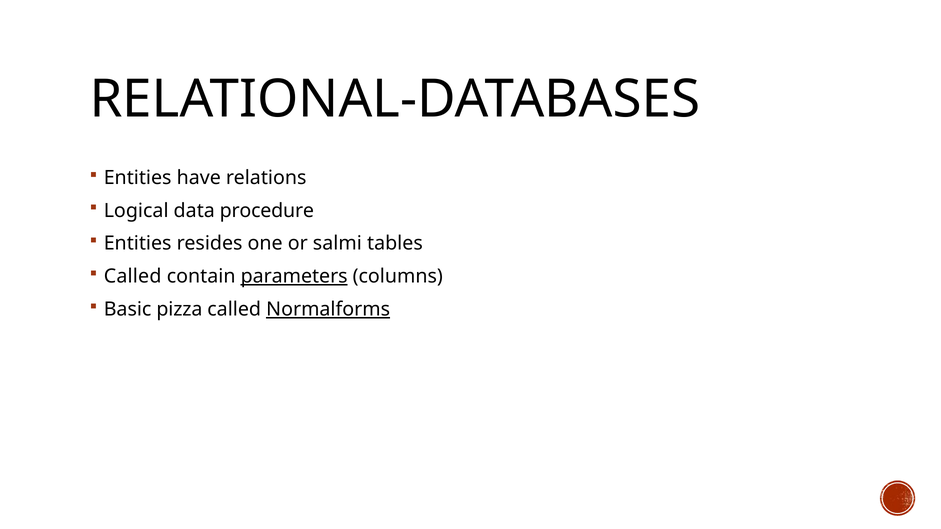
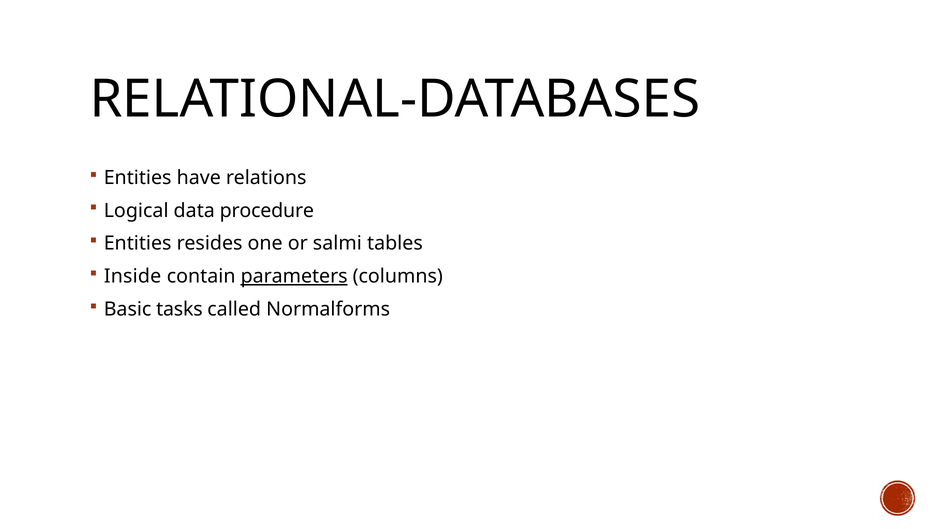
Called: Called -> Inside (133, 277)
pizza: pizza -> tasks (179, 309)
Normalforms underline: present -> none (328, 309)
